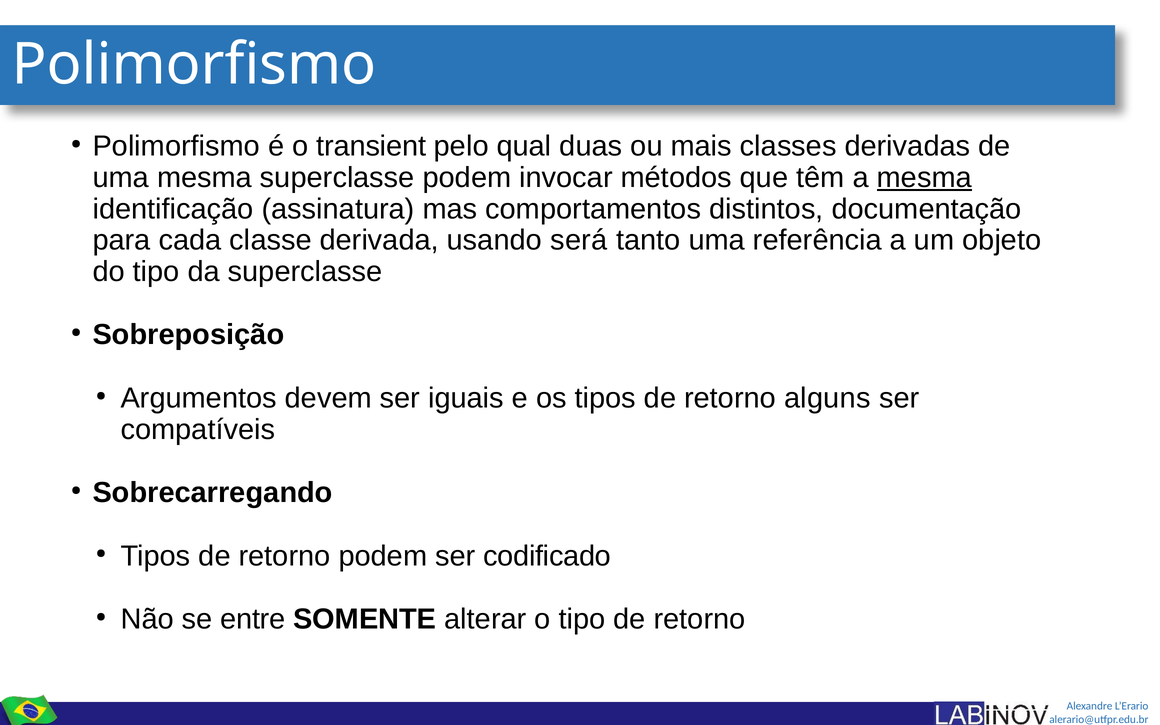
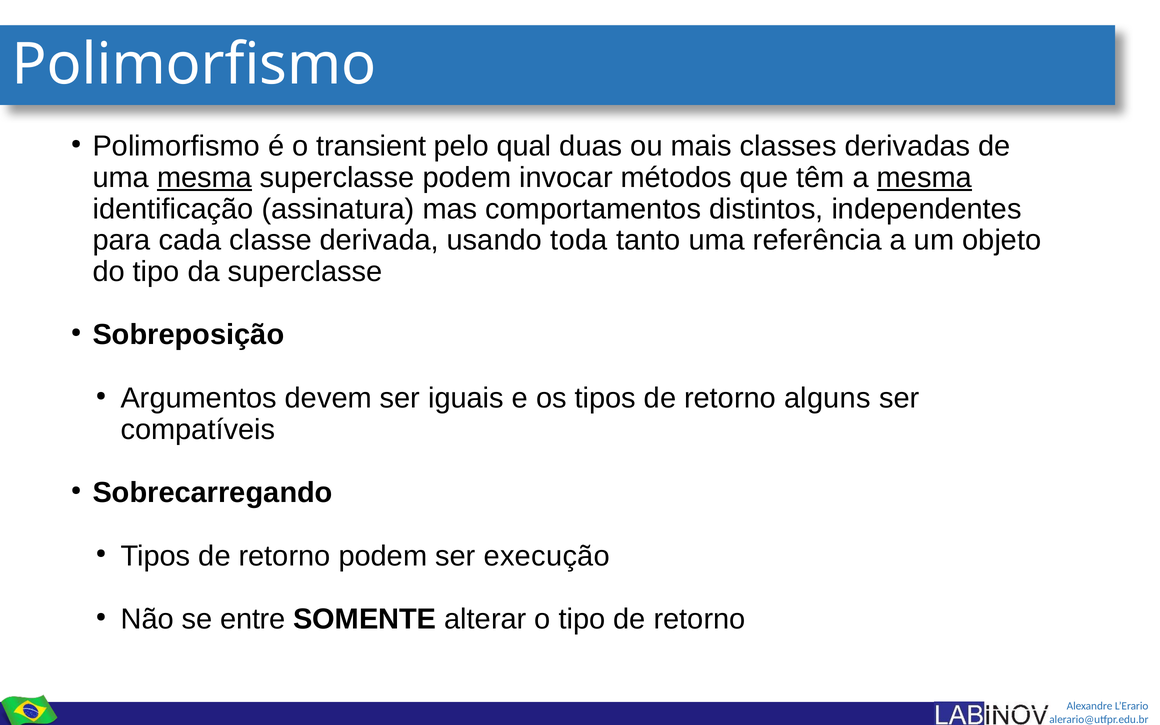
mesma underline: none -> present (205, 178)
documentação: documentação -> independentes (927, 209)
será: será -> toda (579, 240)
codificado: codificado -> execução (547, 556)
